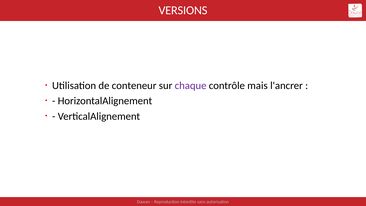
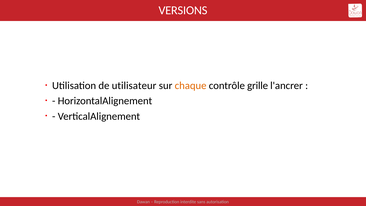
conteneur: conteneur -> utilisateur (134, 86)
chaque colour: purple -> orange (191, 86)
mais: mais -> grille (258, 86)
